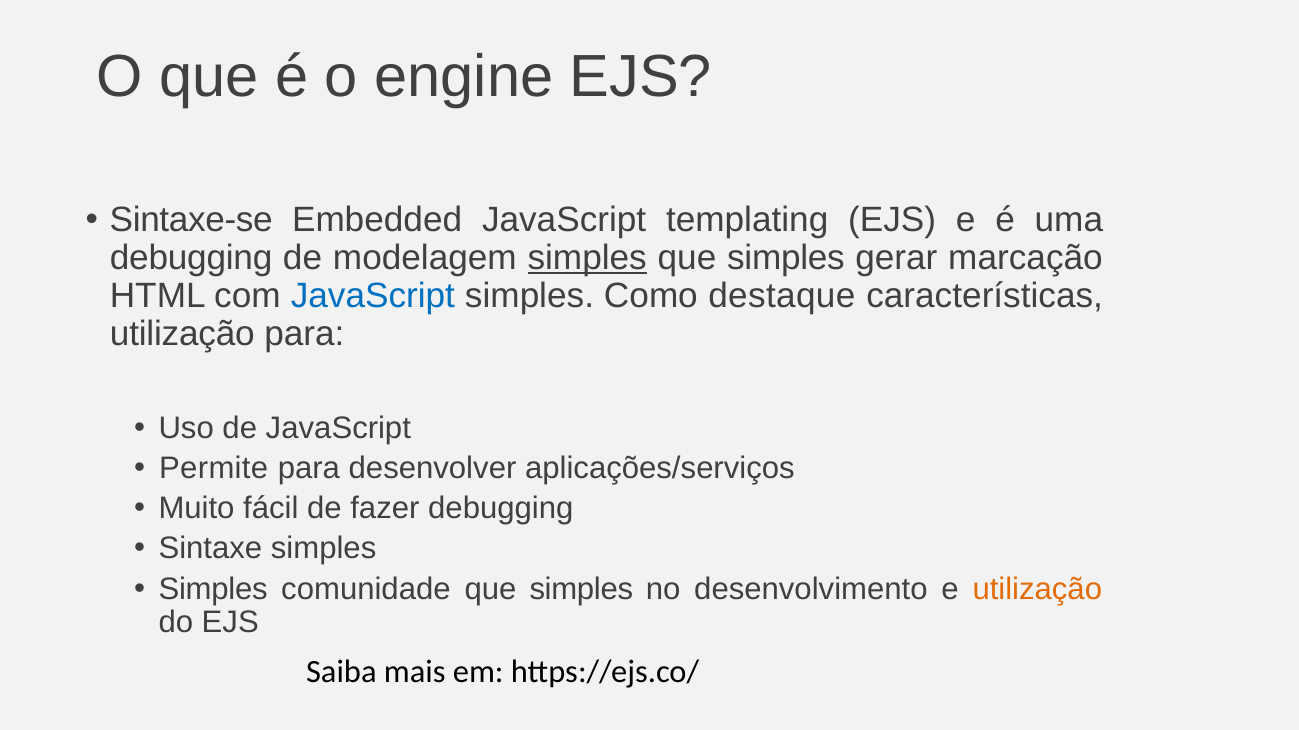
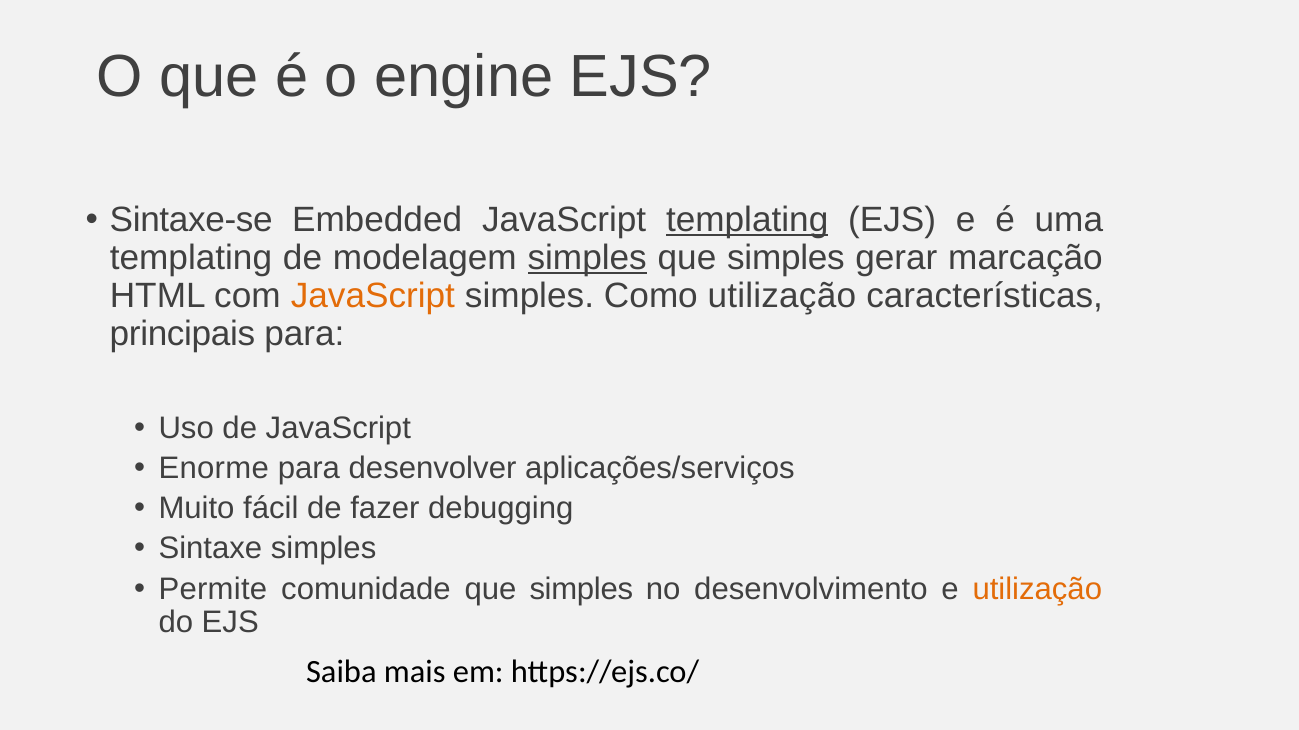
templating underline: none -> present (747, 220)
debugging: debugging -> templating (191, 258)
JavaScript colour: blue -> orange (373, 296)
Como destaque: destaque -> utilização (782, 296)
utilização: utilização -> principais (182, 334)
Permite: Permite -> Enorme (214, 469)
Simples: Simples -> Permite (213, 590)
